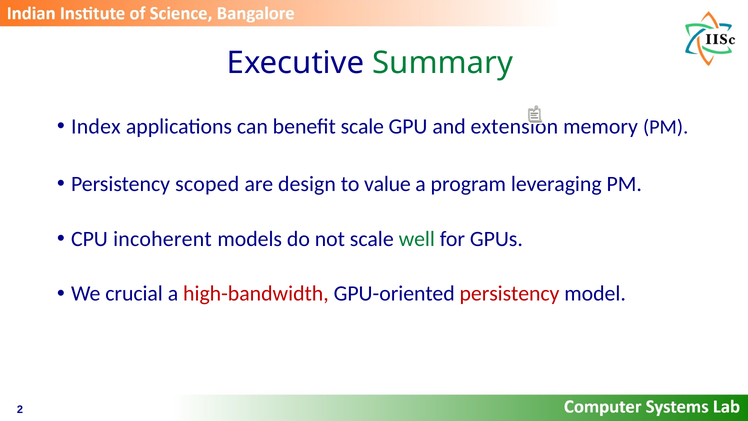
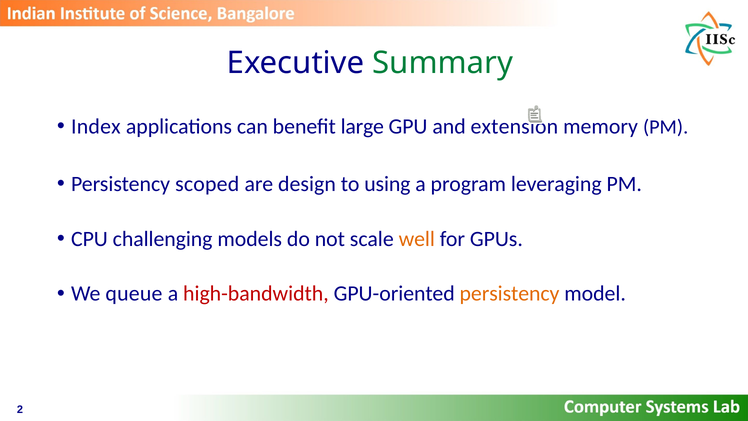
benefit scale: scale -> large (362, 126)
value: value -> using (387, 184)
incoherent: incoherent -> challenging (163, 239)
well colour: green -> orange (417, 239)
crucial: crucial -> queue (134, 294)
persistency colour: red -> orange (510, 294)
